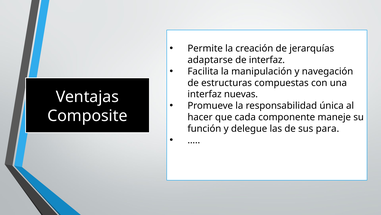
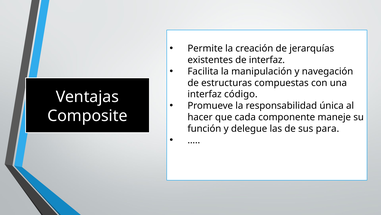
adaptarse: adaptarse -> existentes (210, 60)
nuevas: nuevas -> código (241, 94)
